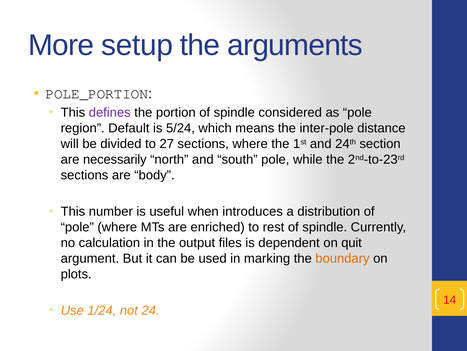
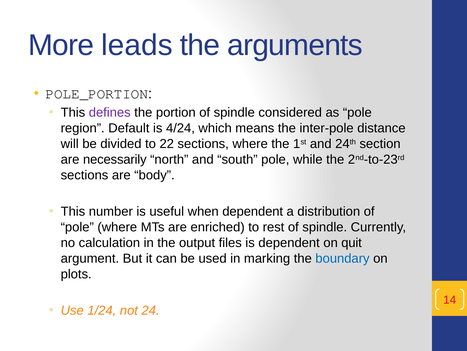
setup: setup -> leads (137, 45)
5/24: 5/24 -> 4/24 (180, 128)
27: 27 -> 22 (167, 144)
when introduces: introduces -> dependent (253, 211)
boundary colour: orange -> blue (342, 258)
